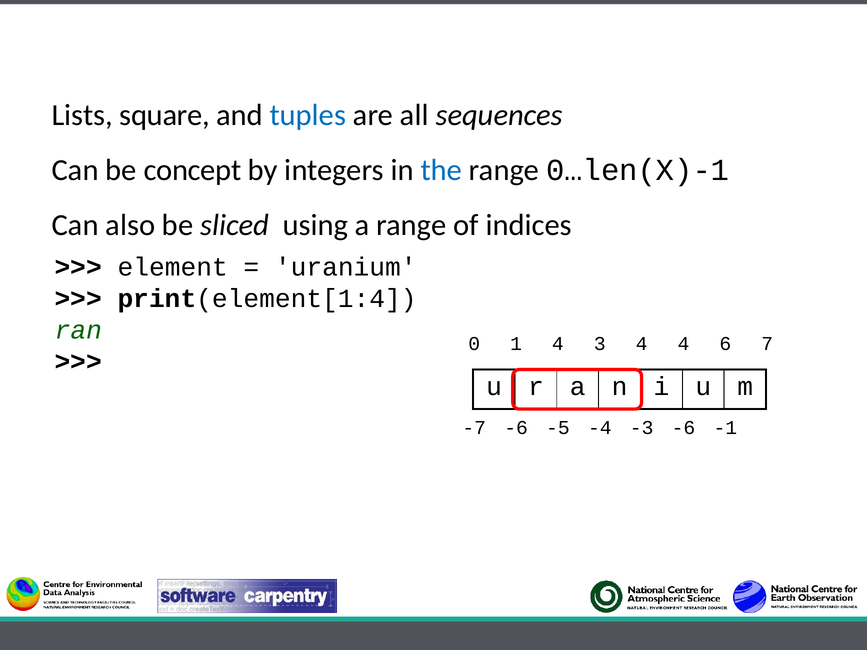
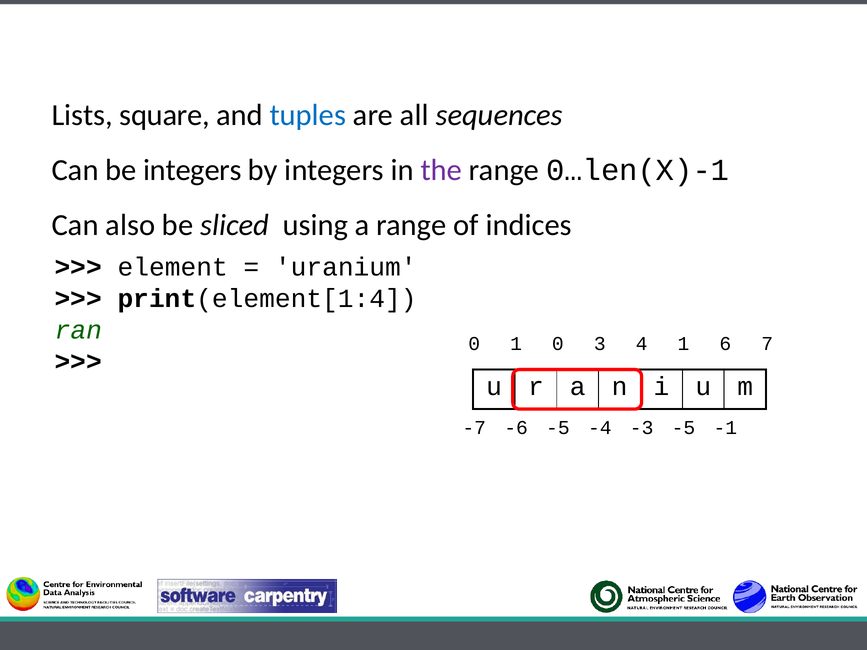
be concept: concept -> integers (192, 170)
the colour: blue -> purple (441, 170)
1 4: 4 -> 0 (558, 344)
4 4: 4 -> 1 (683, 344)
-3 -6: -6 -> -5 (683, 428)
